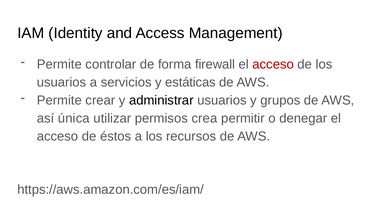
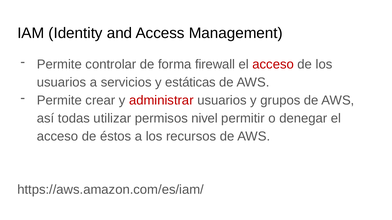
administrar colour: black -> red (161, 100)
única: única -> todas (74, 119)
crea: crea -> nivel (205, 119)
